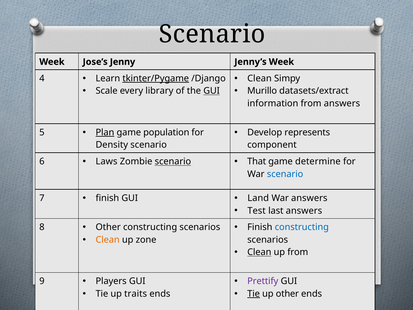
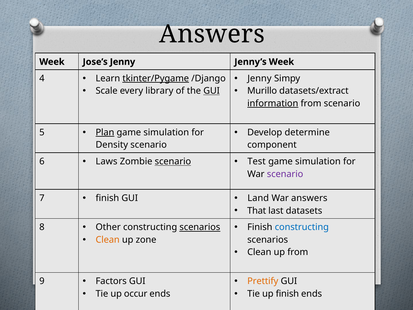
Scenario: Scenario -> Answers (212, 34)
Clean: Clean -> Jenny (259, 78)
information underline: none -> present (273, 103)
from answers: answers -> scenario (342, 103)
represents: represents -> determine (307, 132)
population: population -> simulation (166, 132)
That: That -> Test (257, 161)
determine: determine -> simulation (318, 161)
scenario colour: blue -> purple (285, 174)
Test: Test -> That (257, 210)
last answers: answers -> datasets (304, 210)
scenarios underline: none -> present (200, 227)
Clean underline: present -> none (259, 252)
Prettify colour: purple -> orange (263, 281)
Players: Players -> Factors (111, 281)
traits: traits -> occur (136, 294)
Tie underline: present -> none (254, 294)
up other: other -> finish (287, 294)
